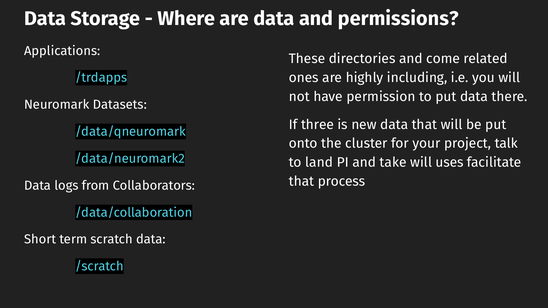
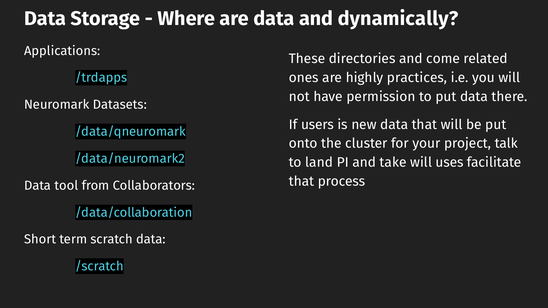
permissions: permissions -> dynamically (398, 19)
including: including -> practices (417, 78)
three: three -> users (318, 125)
logs: logs -> tool (66, 186)
